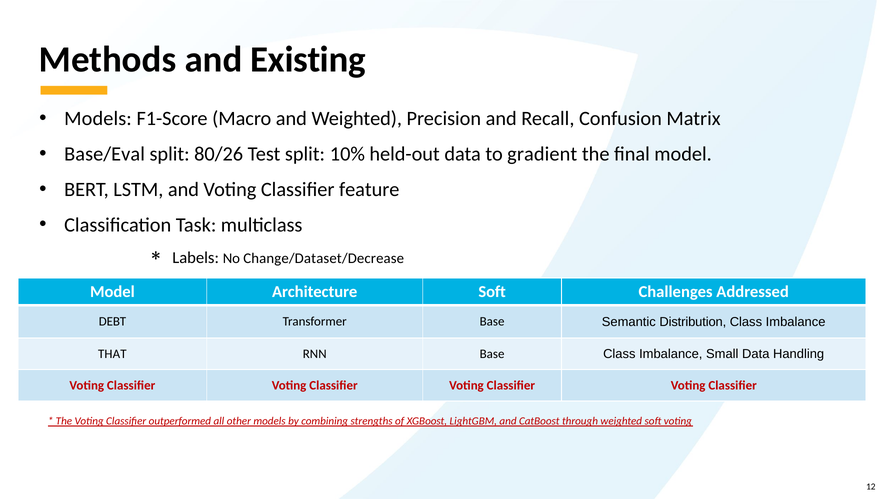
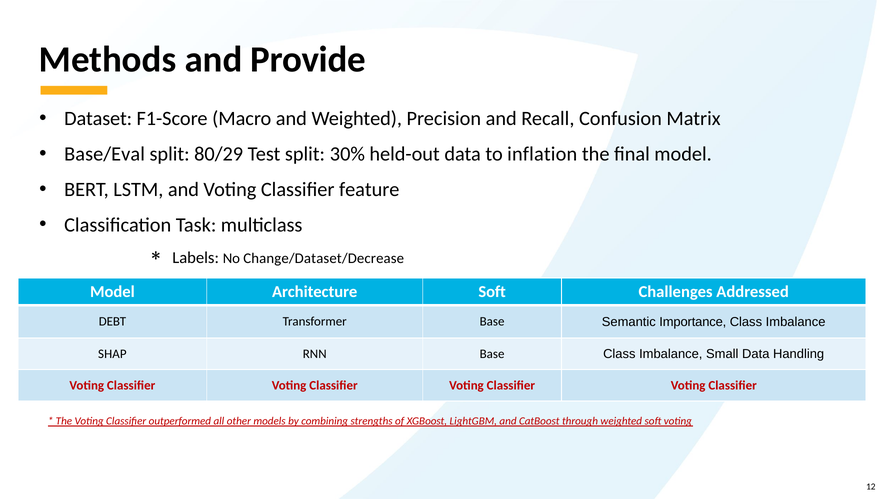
Existing: Existing -> Provide (308, 60)
Models: Models -> Dataset (98, 118)
80/26: 80/26 -> 80/29 (219, 154)
10%: 10% -> 30% (347, 154)
gradient: gradient -> inflation (542, 154)
Distribution: Distribution -> Importance (693, 322)
THAT: THAT -> SHAP (112, 354)
